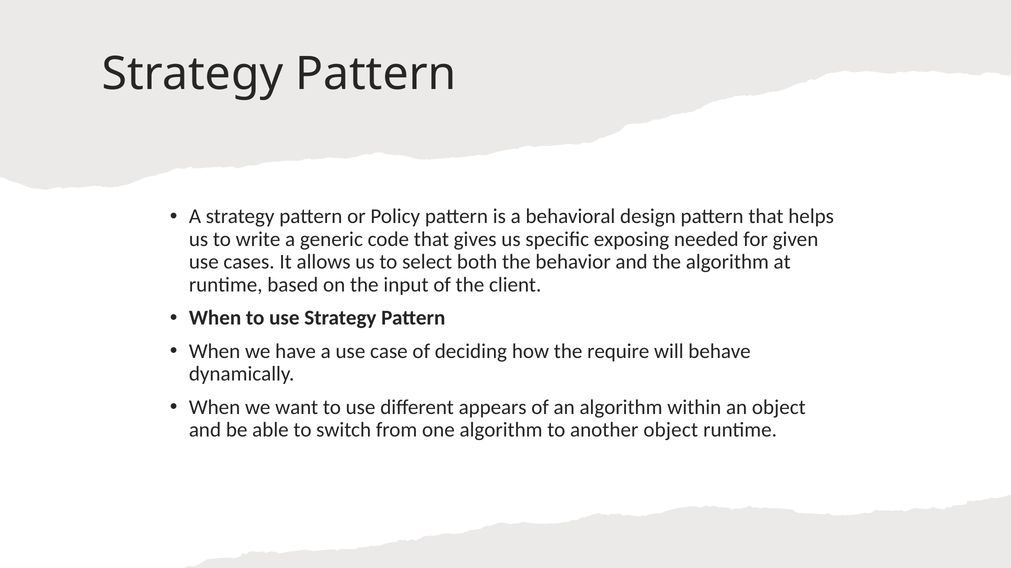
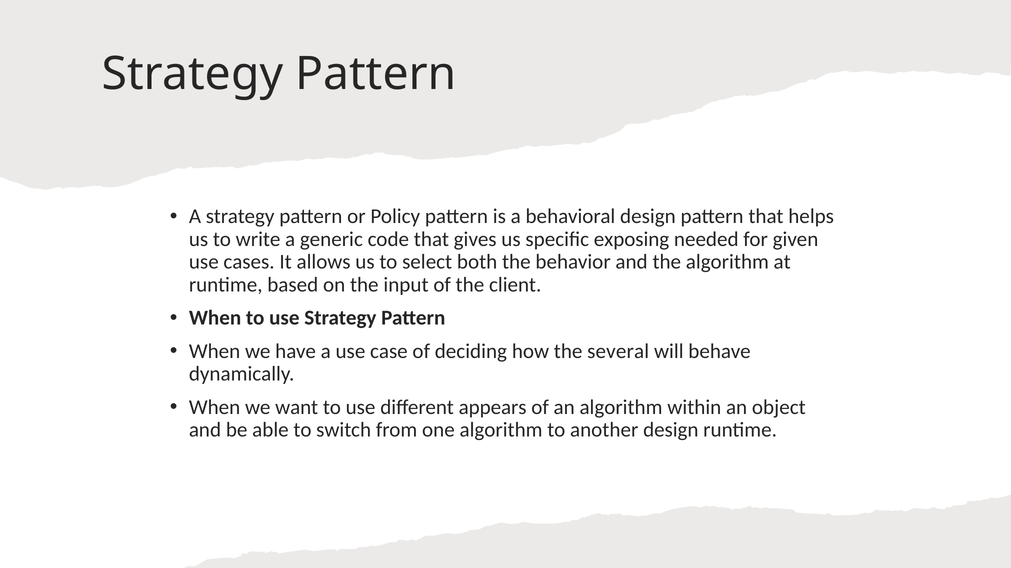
require: require -> several (618, 352)
another object: object -> design (671, 431)
